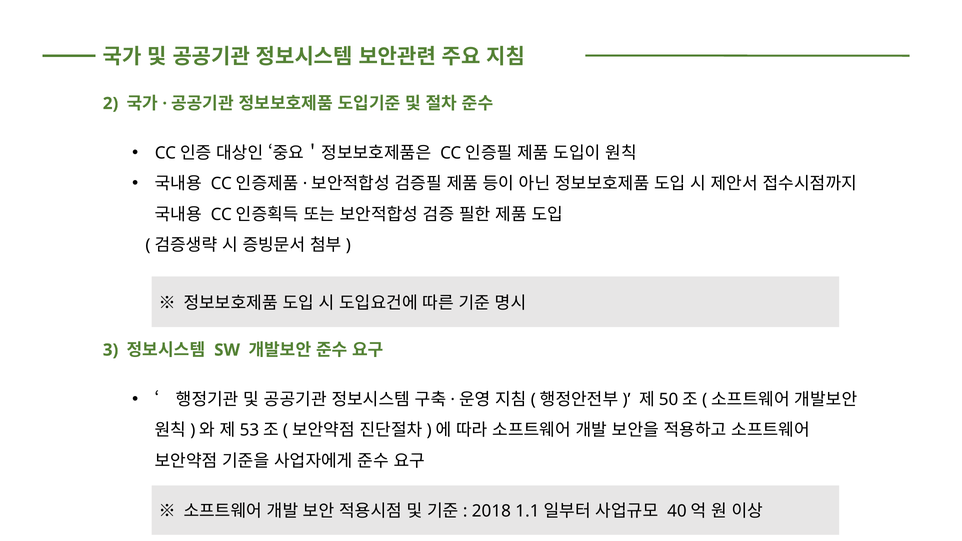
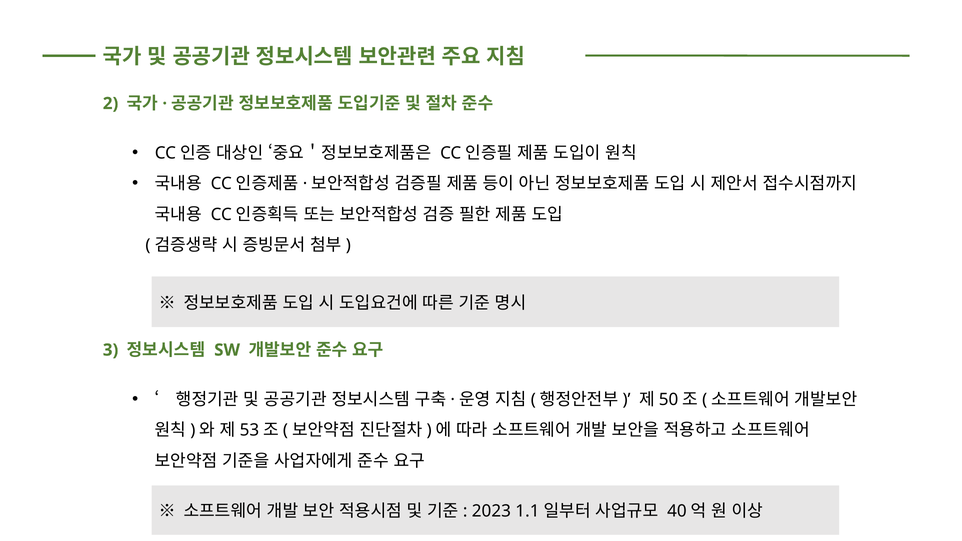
2018: 2018 -> 2023 (491, 511)
